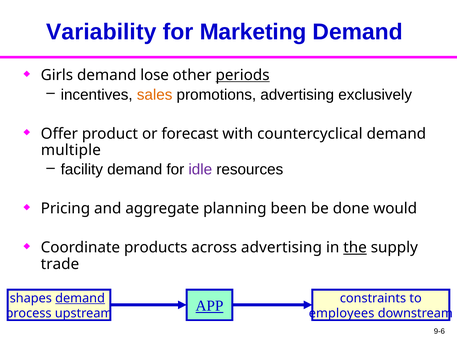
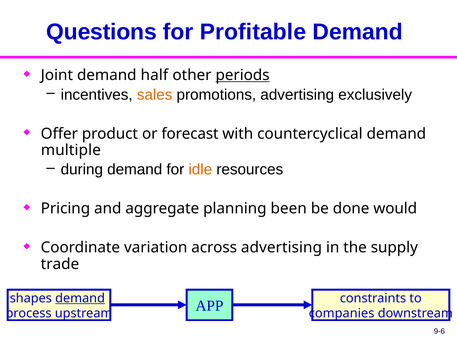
Variability: Variability -> Questions (102, 32)
Marketing: Marketing -> Profitable (253, 32)
Girls: Girls -> Joint (57, 75)
lose: lose -> half (154, 75)
facility: facility -> during (82, 169)
idle colour: purple -> orange (200, 169)
products: products -> variation (156, 247)
the underline: present -> none (355, 247)
APP underline: present -> none (209, 306)
employees: employees -> companies (342, 313)
